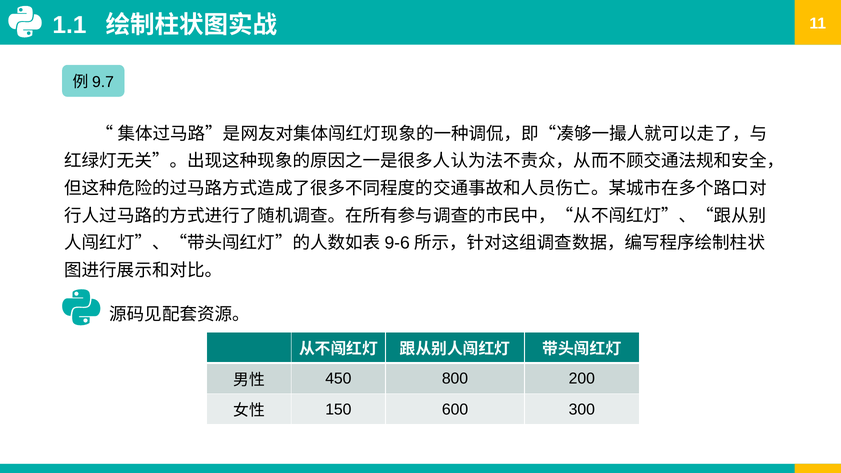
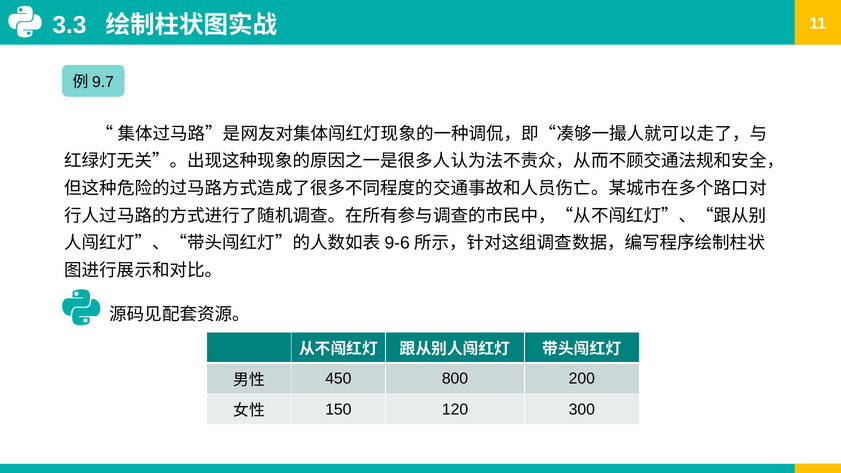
1.1: 1.1 -> 3.3 (69, 25)
600: 600 -> 120 (455, 409)
